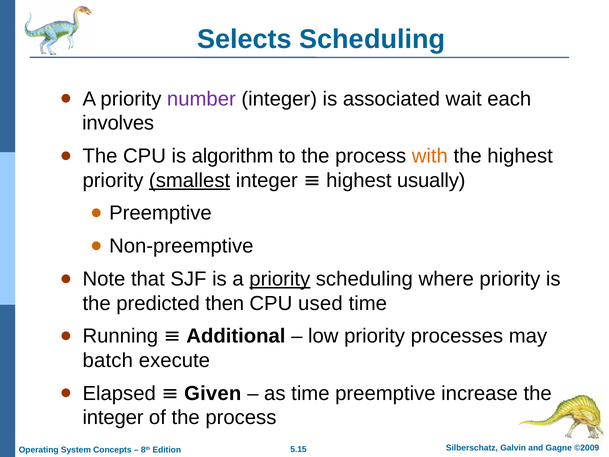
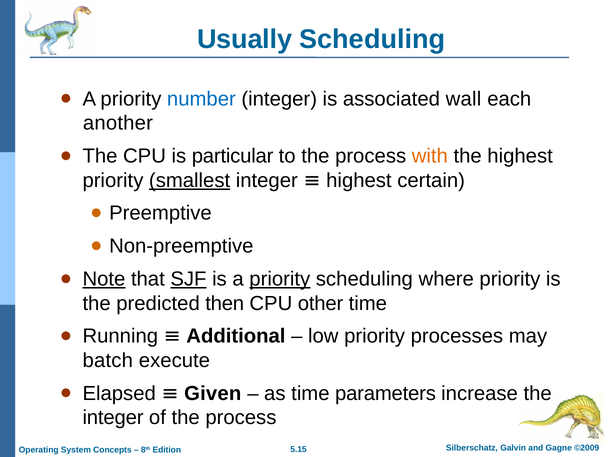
Selects: Selects -> Usually (245, 39)
number colour: purple -> blue (201, 99)
wait: wait -> wall (464, 99)
involves: involves -> another (118, 123)
algorithm: algorithm -> particular (233, 156)
usually: usually -> certain (431, 180)
Note underline: none -> present (104, 279)
SJF underline: none -> present (188, 279)
used: used -> other (321, 303)
time preemptive: preemptive -> parameters (385, 393)
